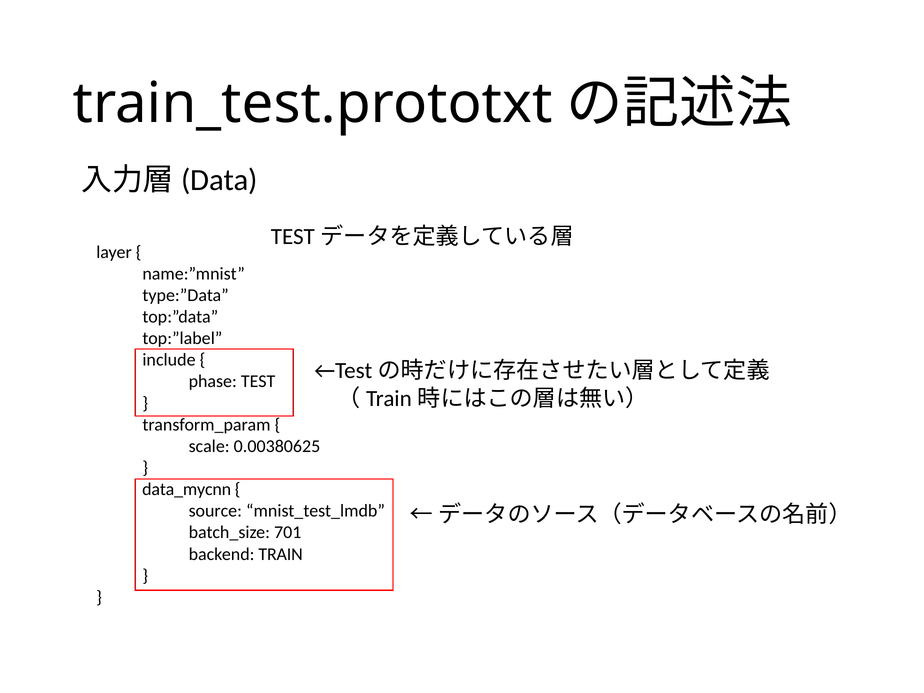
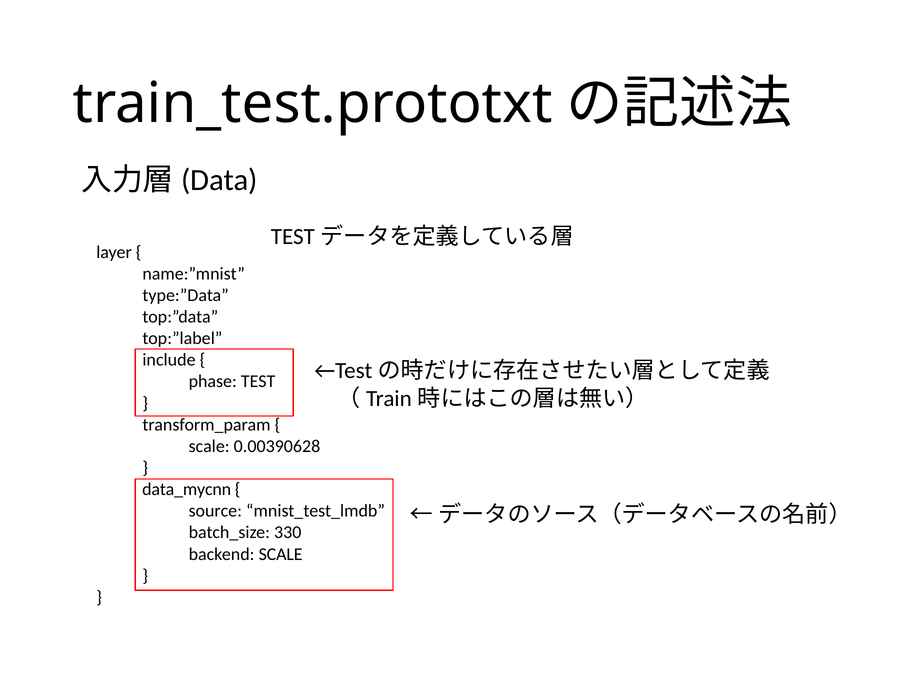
0.00380625: 0.00380625 -> 0.00390628 (277, 446)
701: 701 -> 330 (288, 533)
backend TRAIN: TRAIN -> SCALE (281, 554)
